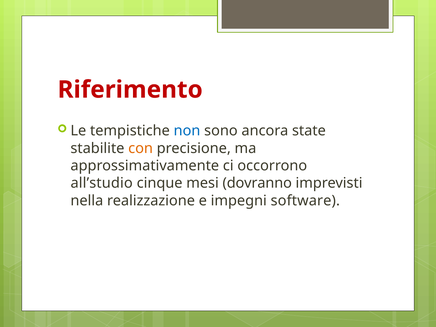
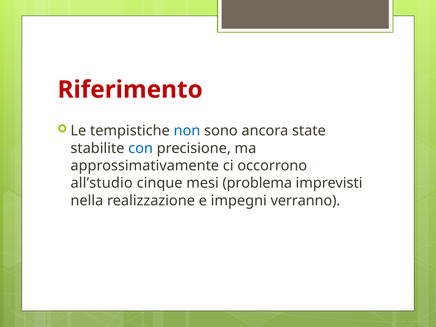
con colour: orange -> blue (141, 148)
dovranno: dovranno -> problema (257, 183)
software: software -> verranno (305, 201)
